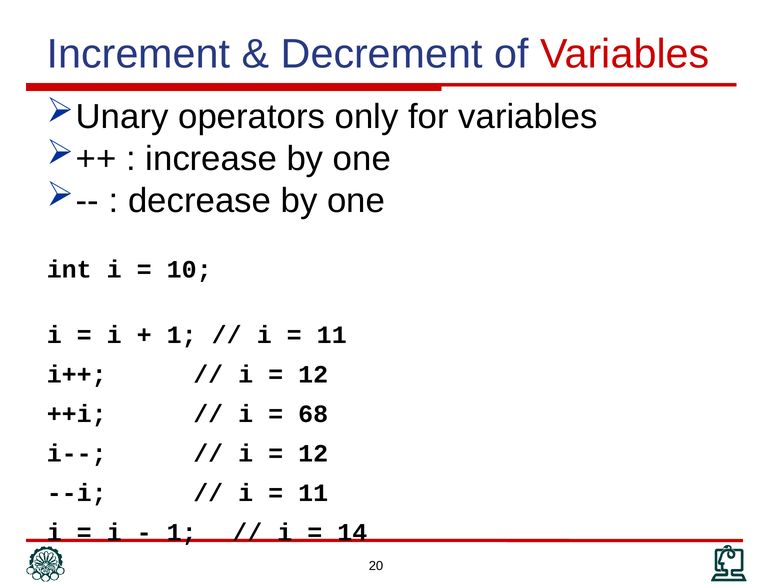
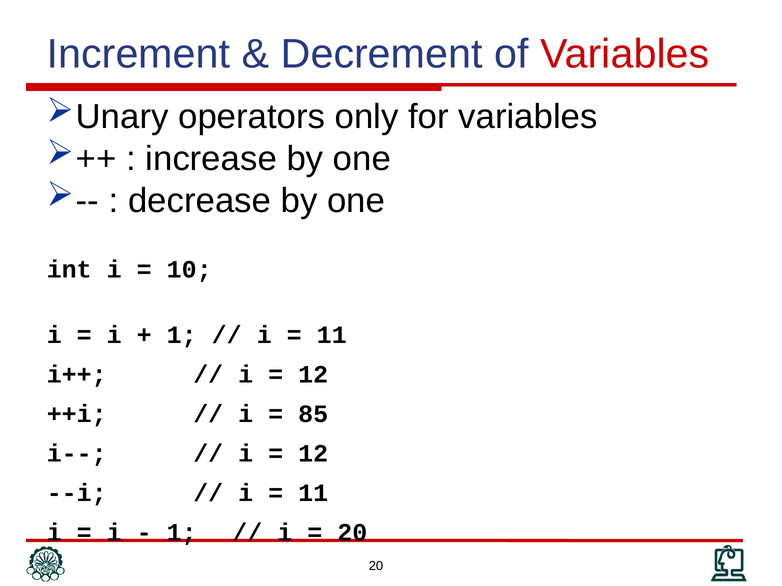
68: 68 -> 85 (313, 414)
14: 14 -> 20 (352, 533)
